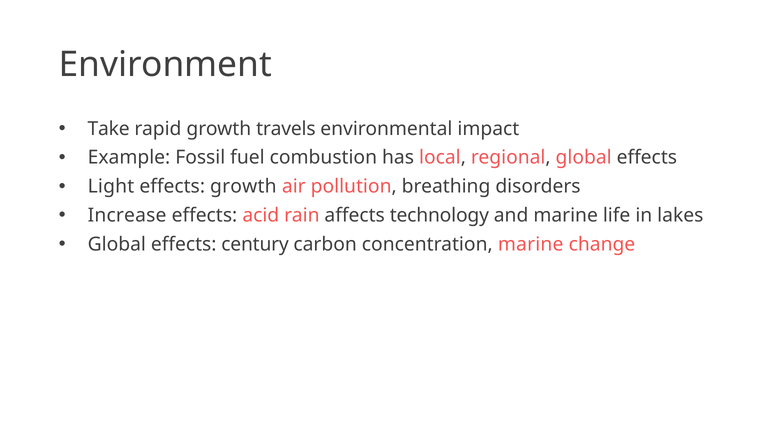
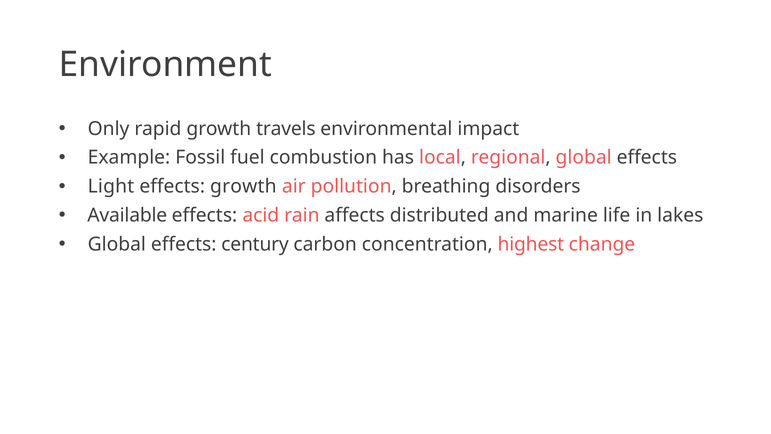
Take: Take -> Only (109, 129)
Increase: Increase -> Available (127, 215)
technology: technology -> distributed (439, 215)
concentration marine: marine -> highest (531, 244)
